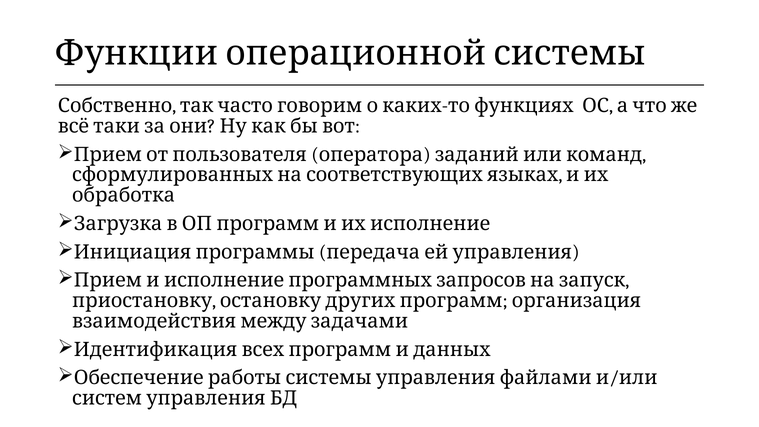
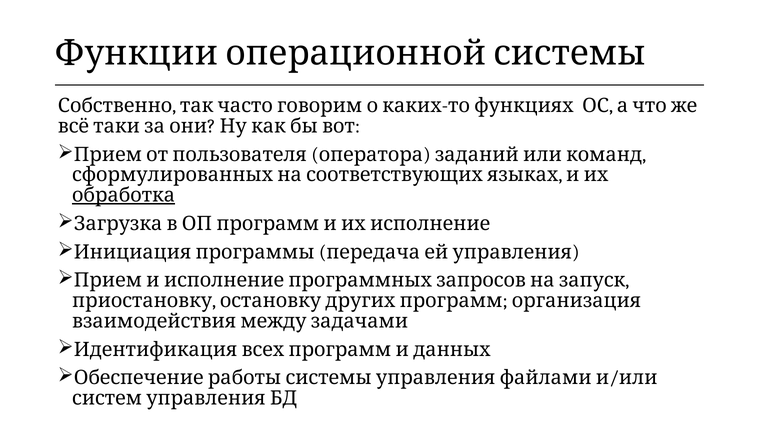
обработка underline: none -> present (124, 195)
